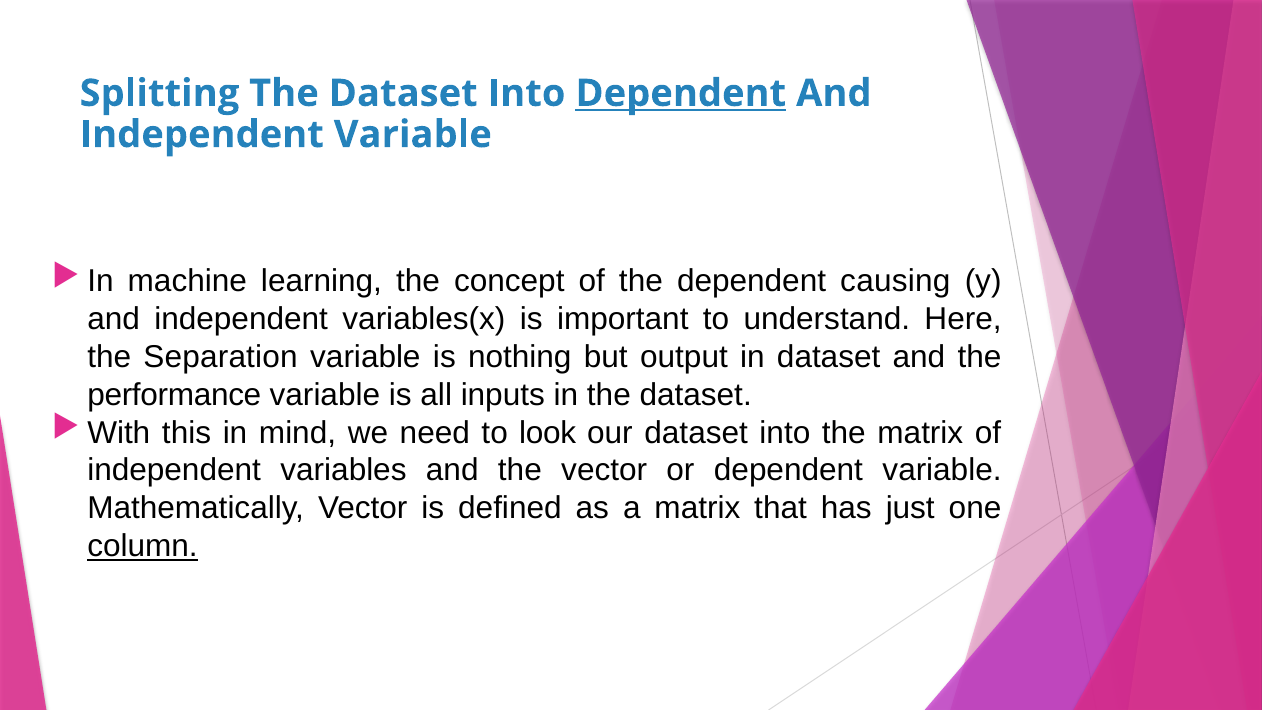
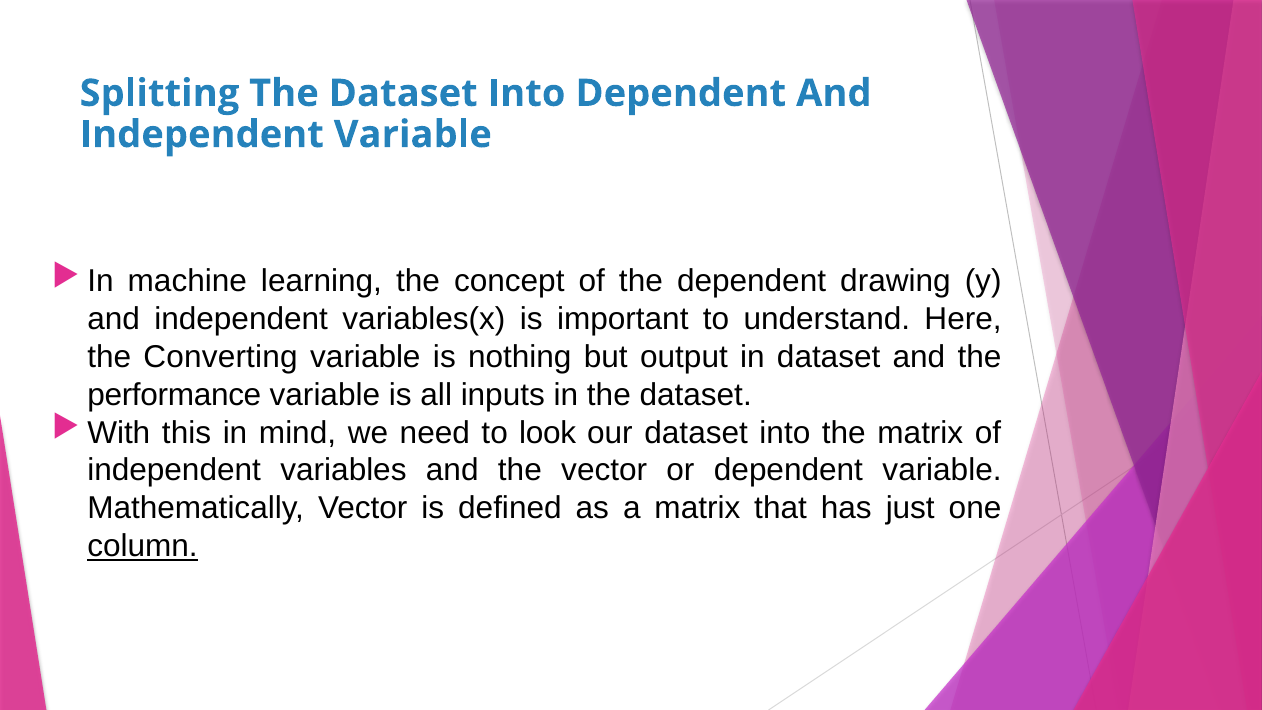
Dependent underline: present -> none (681, 93)
causing: causing -> drawing (895, 281)
Separation: Separation -> Converting (221, 357)
